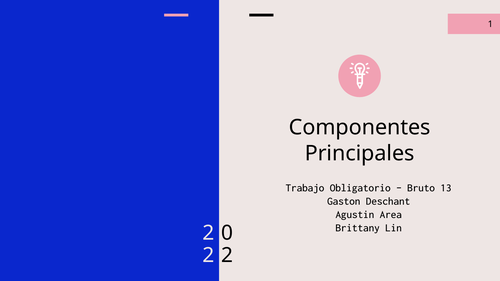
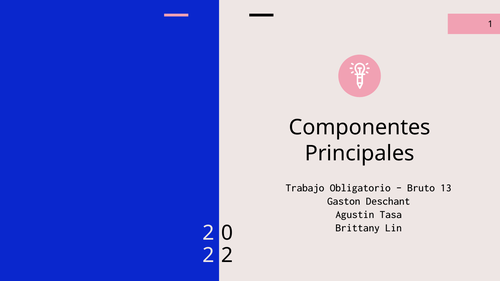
Area: Area -> Tasa (391, 215)
